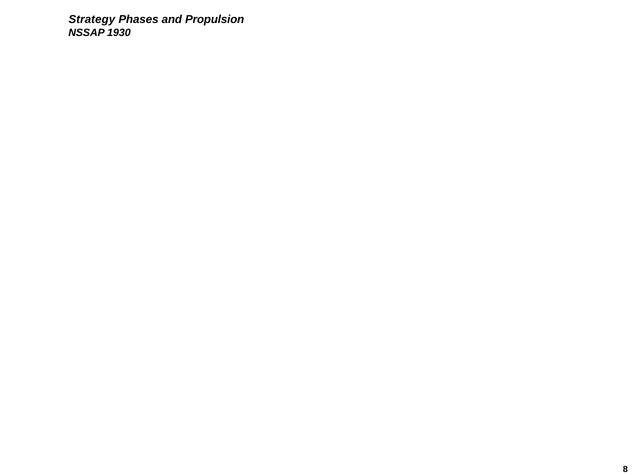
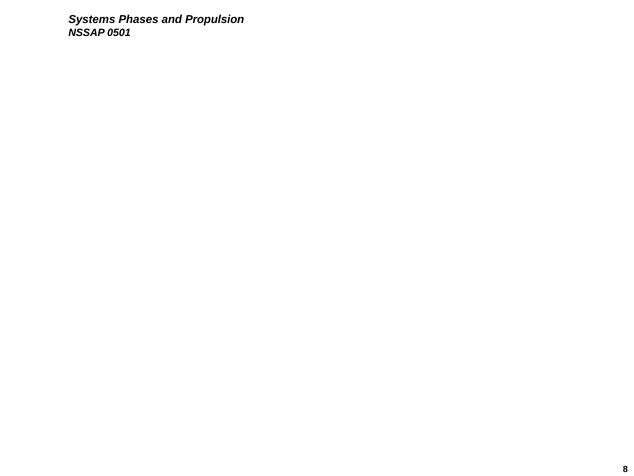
Strategy: Strategy -> Systems (92, 19)
1930: 1930 -> 0501 (119, 33)
